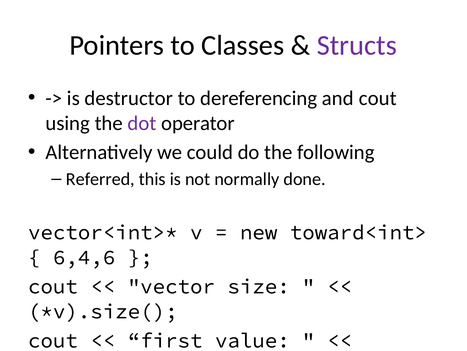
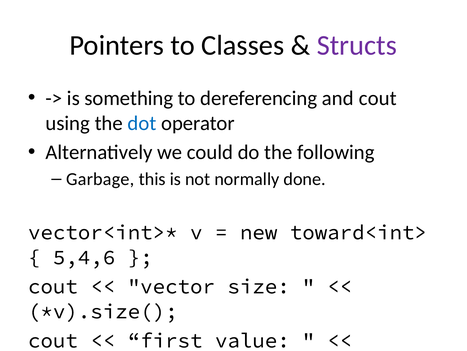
destructor: destructor -> something (129, 98)
dot colour: purple -> blue (142, 123)
Referred: Referred -> Garbage (100, 179)
6,4,6: 6,4,6 -> 5,4,6 (84, 257)
